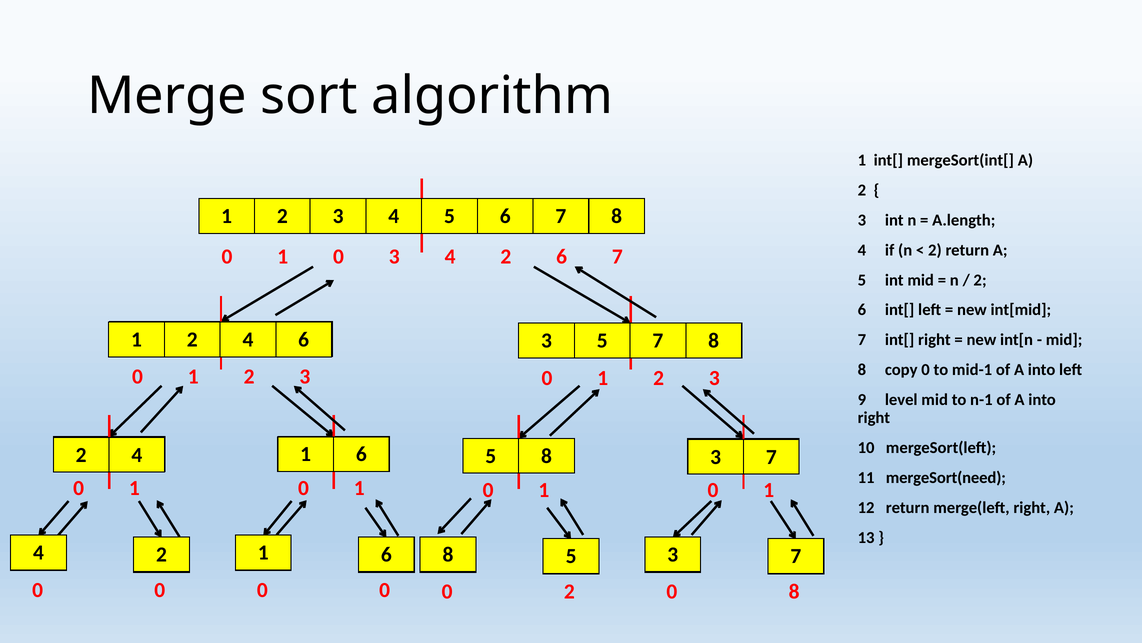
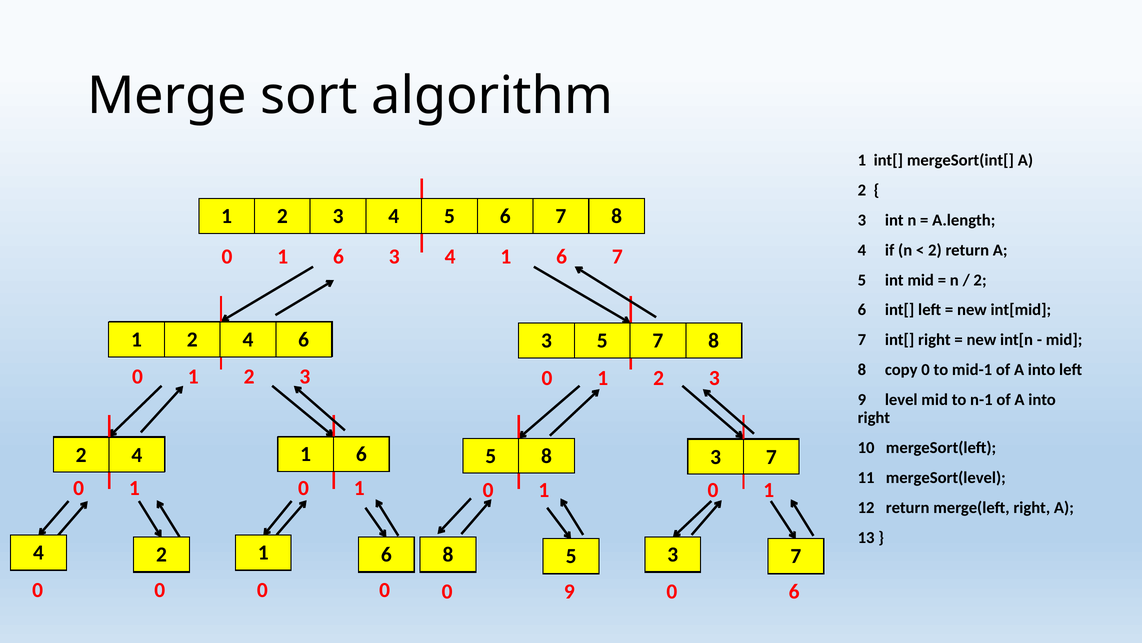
0: 0 -> 6 (339, 256)
2: 2 -> 1 (506, 256)
mergeSort(need: mergeSort(need -> mergeSort(level (946, 477)
0 2: 2 -> 9 (569, 591)
8: 8 -> 6 (794, 591)
